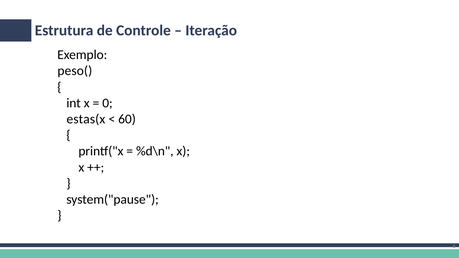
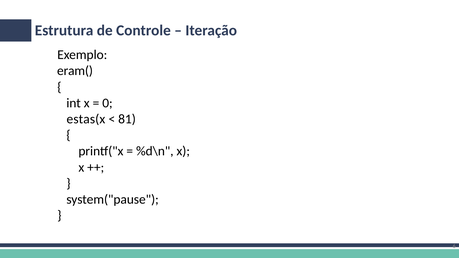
peso(: peso( -> eram( (75, 71)
60: 60 -> 81 (127, 119)
